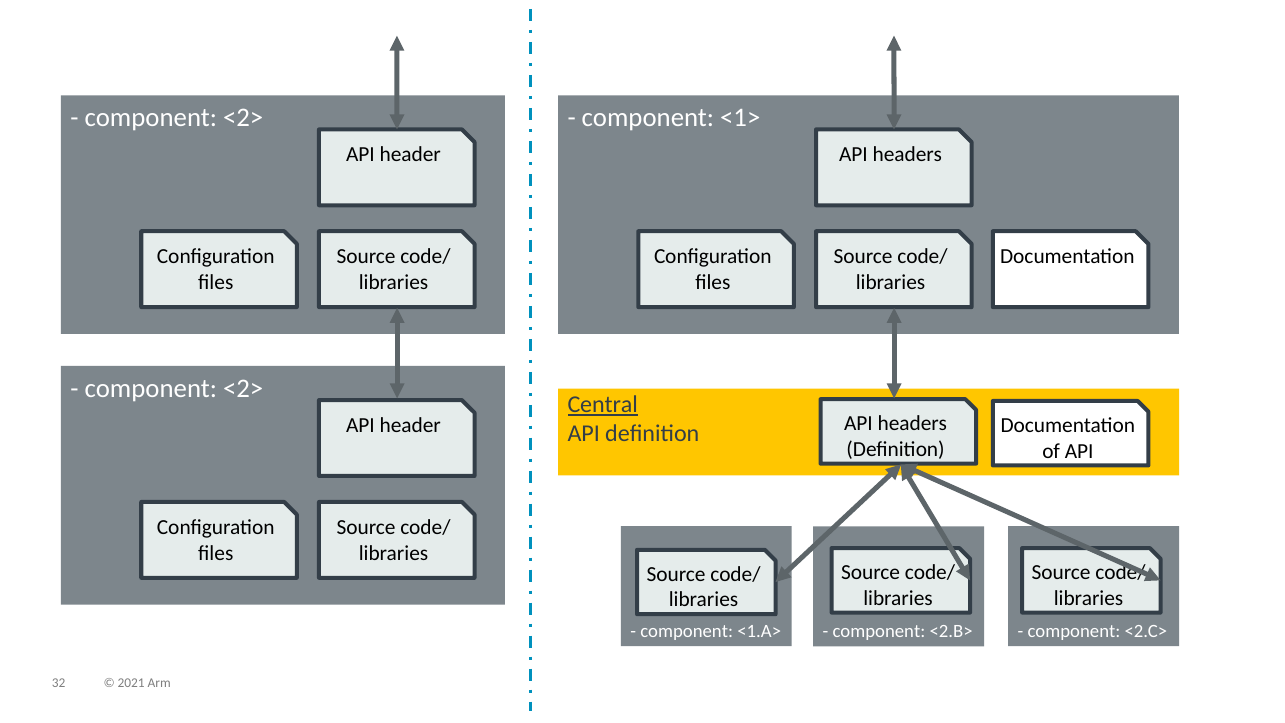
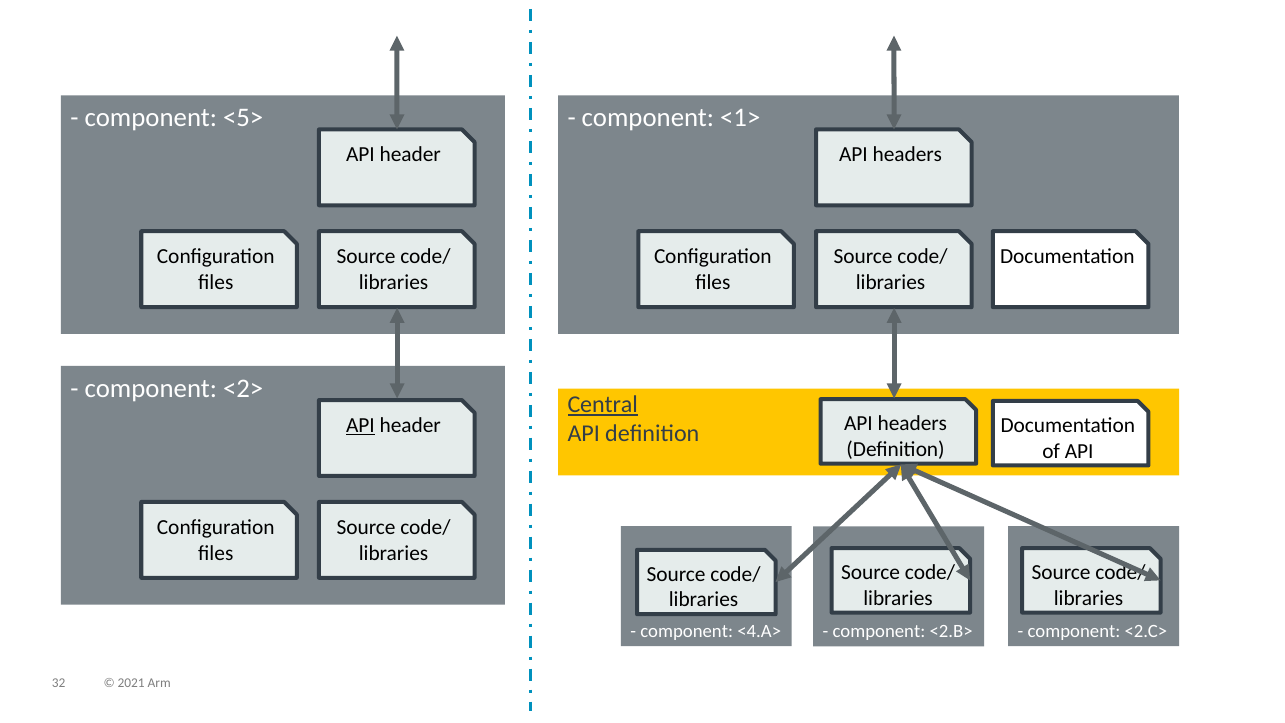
<2>: <2> -> <5> (243, 118)
API underline: none -> present (360, 425)
<1.A>: <1.A> -> <4.A> (759, 631)
